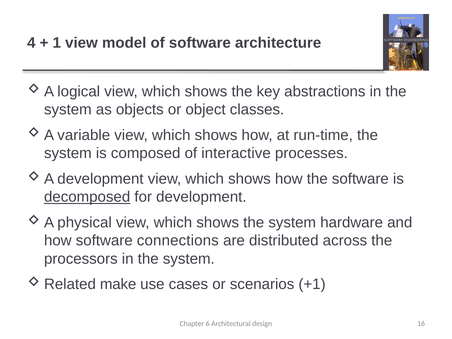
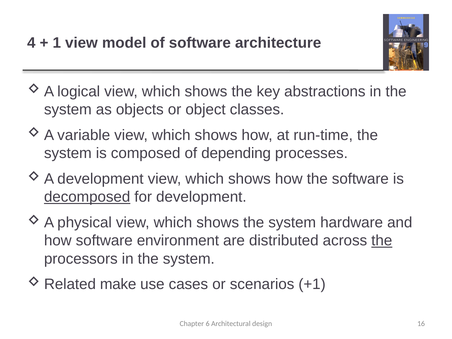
interactive: interactive -> depending (236, 153)
connections: connections -> environment (178, 241)
the underline: none -> present (382, 241)
